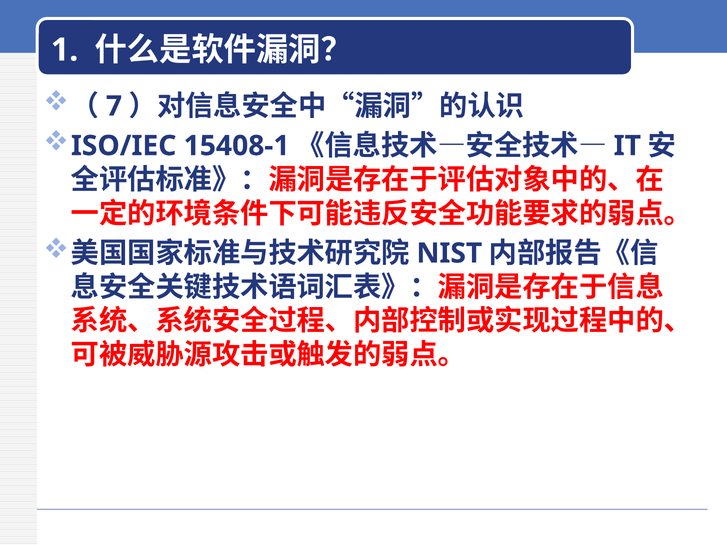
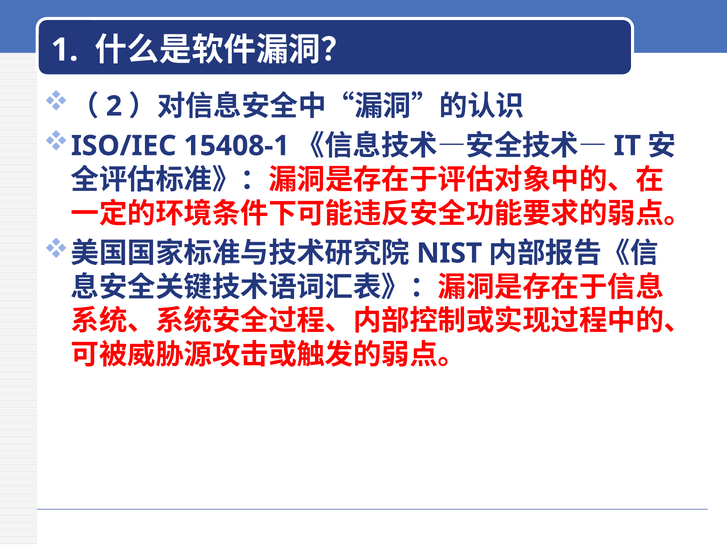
7: 7 -> 2 (114, 106)
